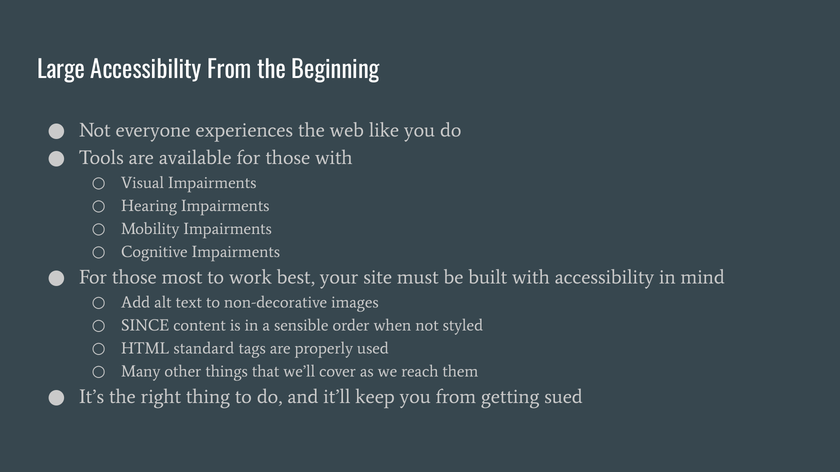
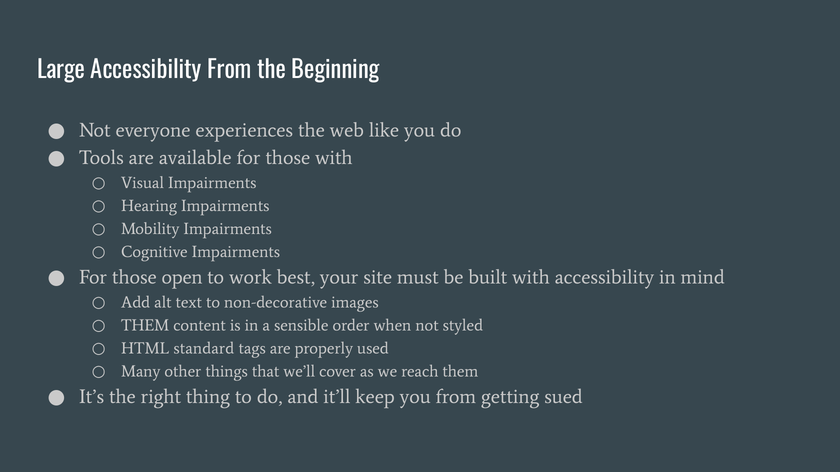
most: most -> open (182, 278)
SINCE: SINCE -> THEM (145, 326)
